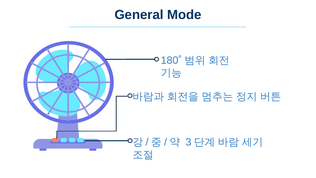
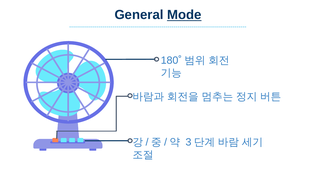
Mode underline: none -> present (184, 15)
